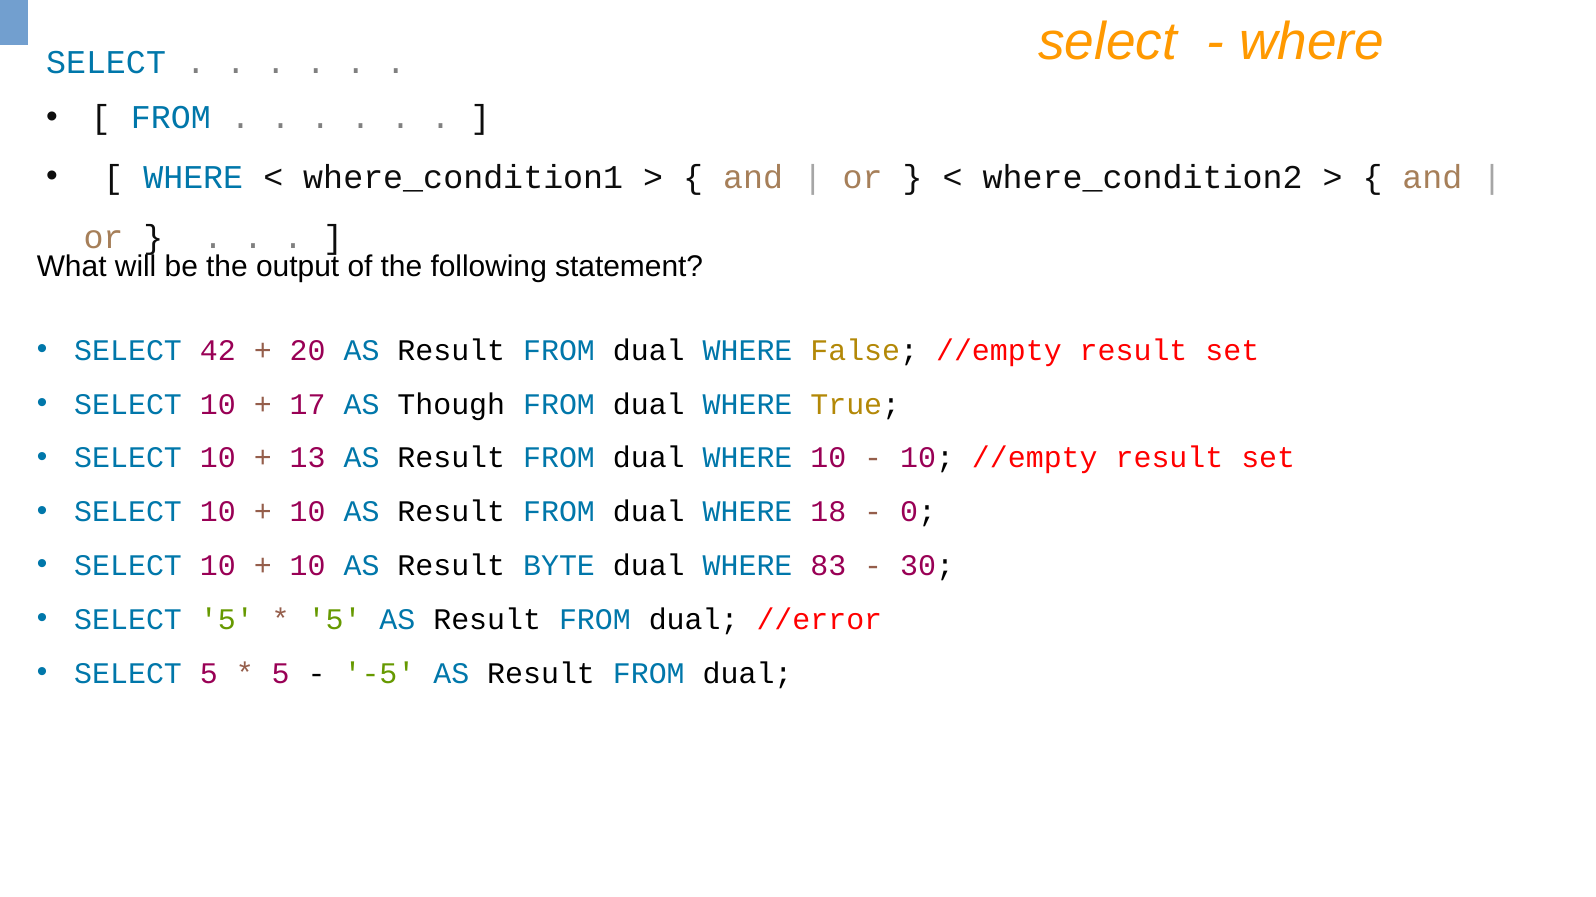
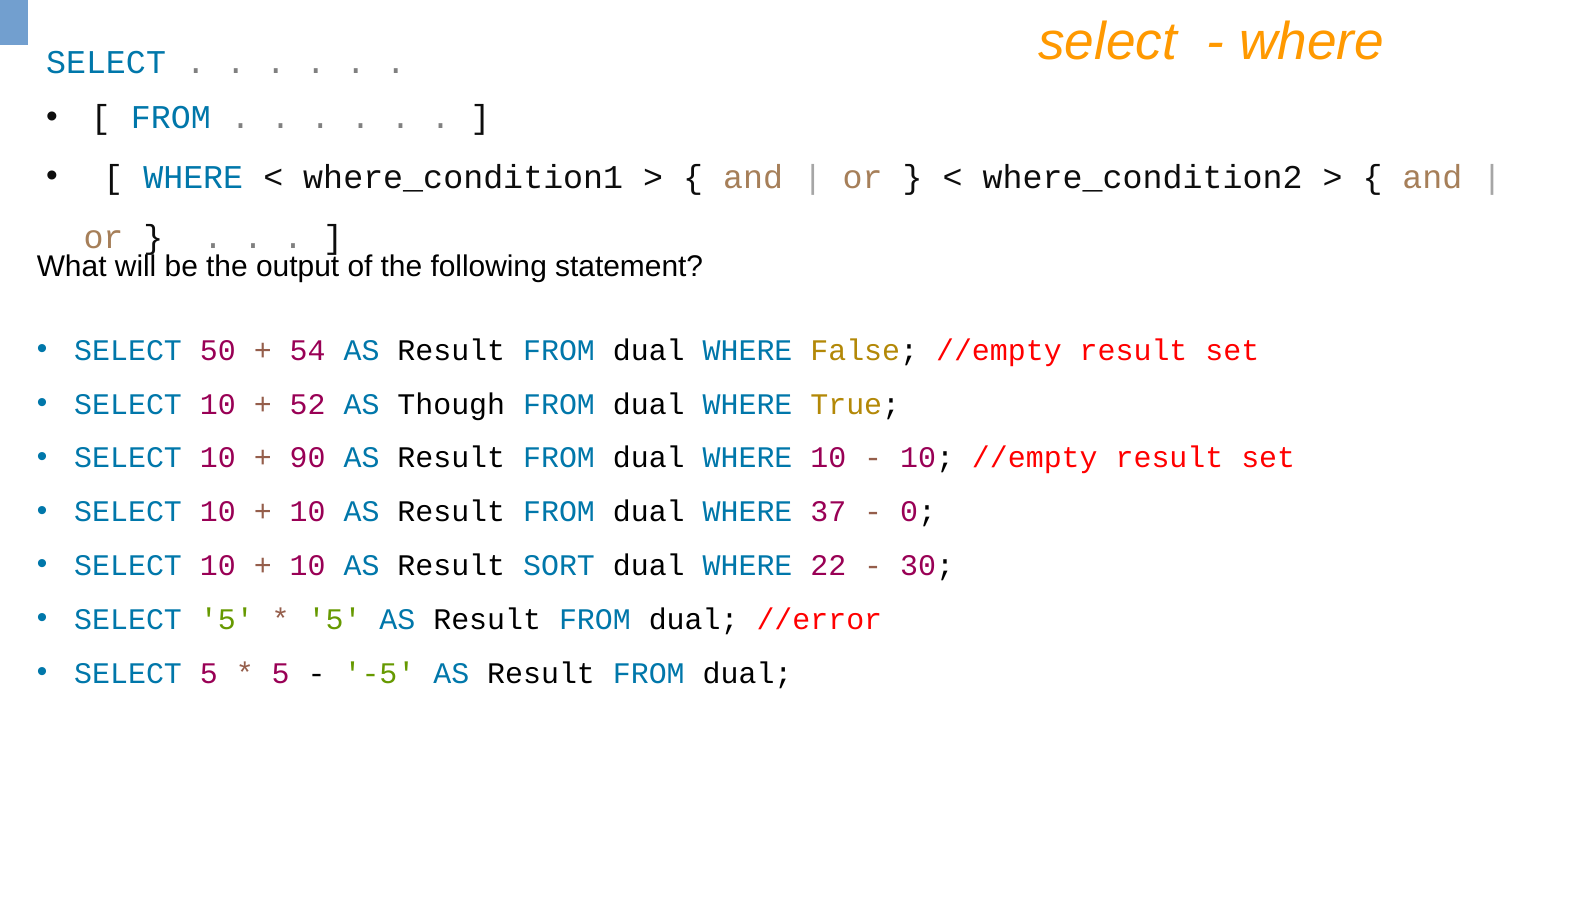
42: 42 -> 50 (218, 351)
20: 20 -> 54 (308, 351)
17: 17 -> 52 (308, 404)
13: 13 -> 90 (308, 458)
18: 18 -> 37 (828, 512)
BYTE: BYTE -> SORT (559, 566)
83: 83 -> 22 (828, 566)
